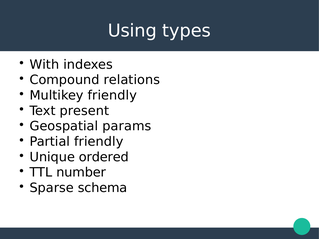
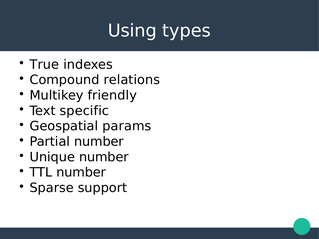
With: With -> True (44, 65)
present: present -> specific (84, 111)
Partial friendly: friendly -> number (99, 142)
Unique ordered: ordered -> number (104, 157)
schema: schema -> support (102, 188)
